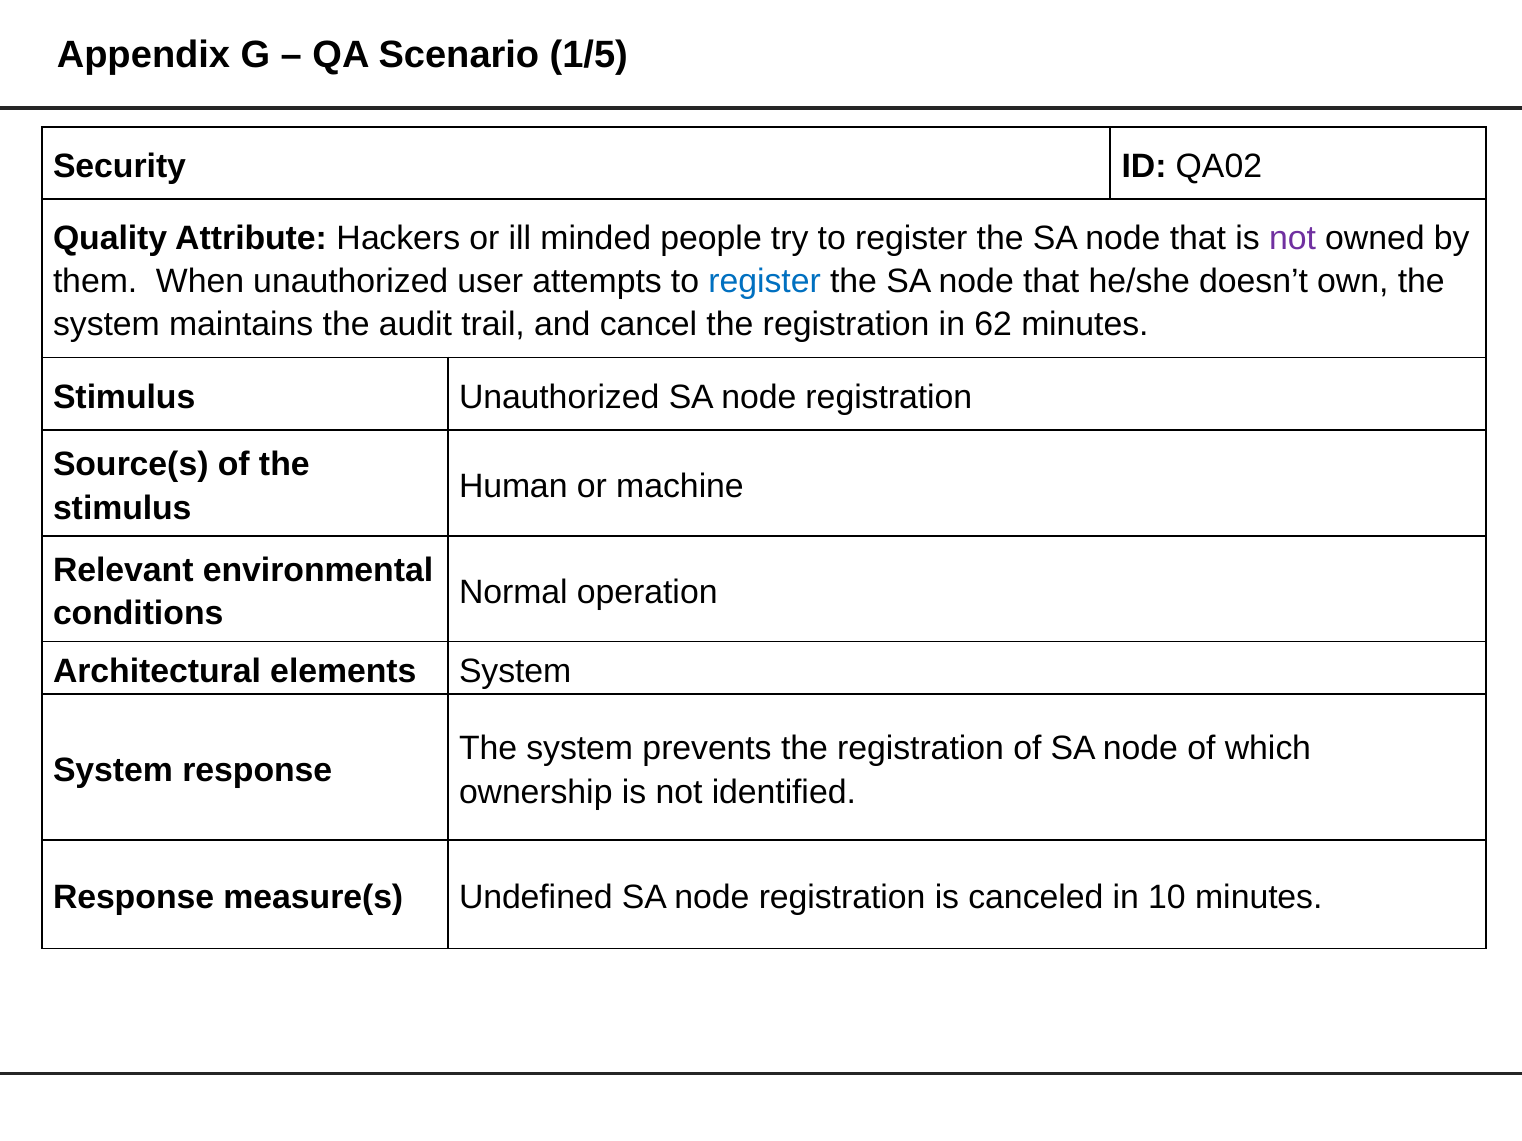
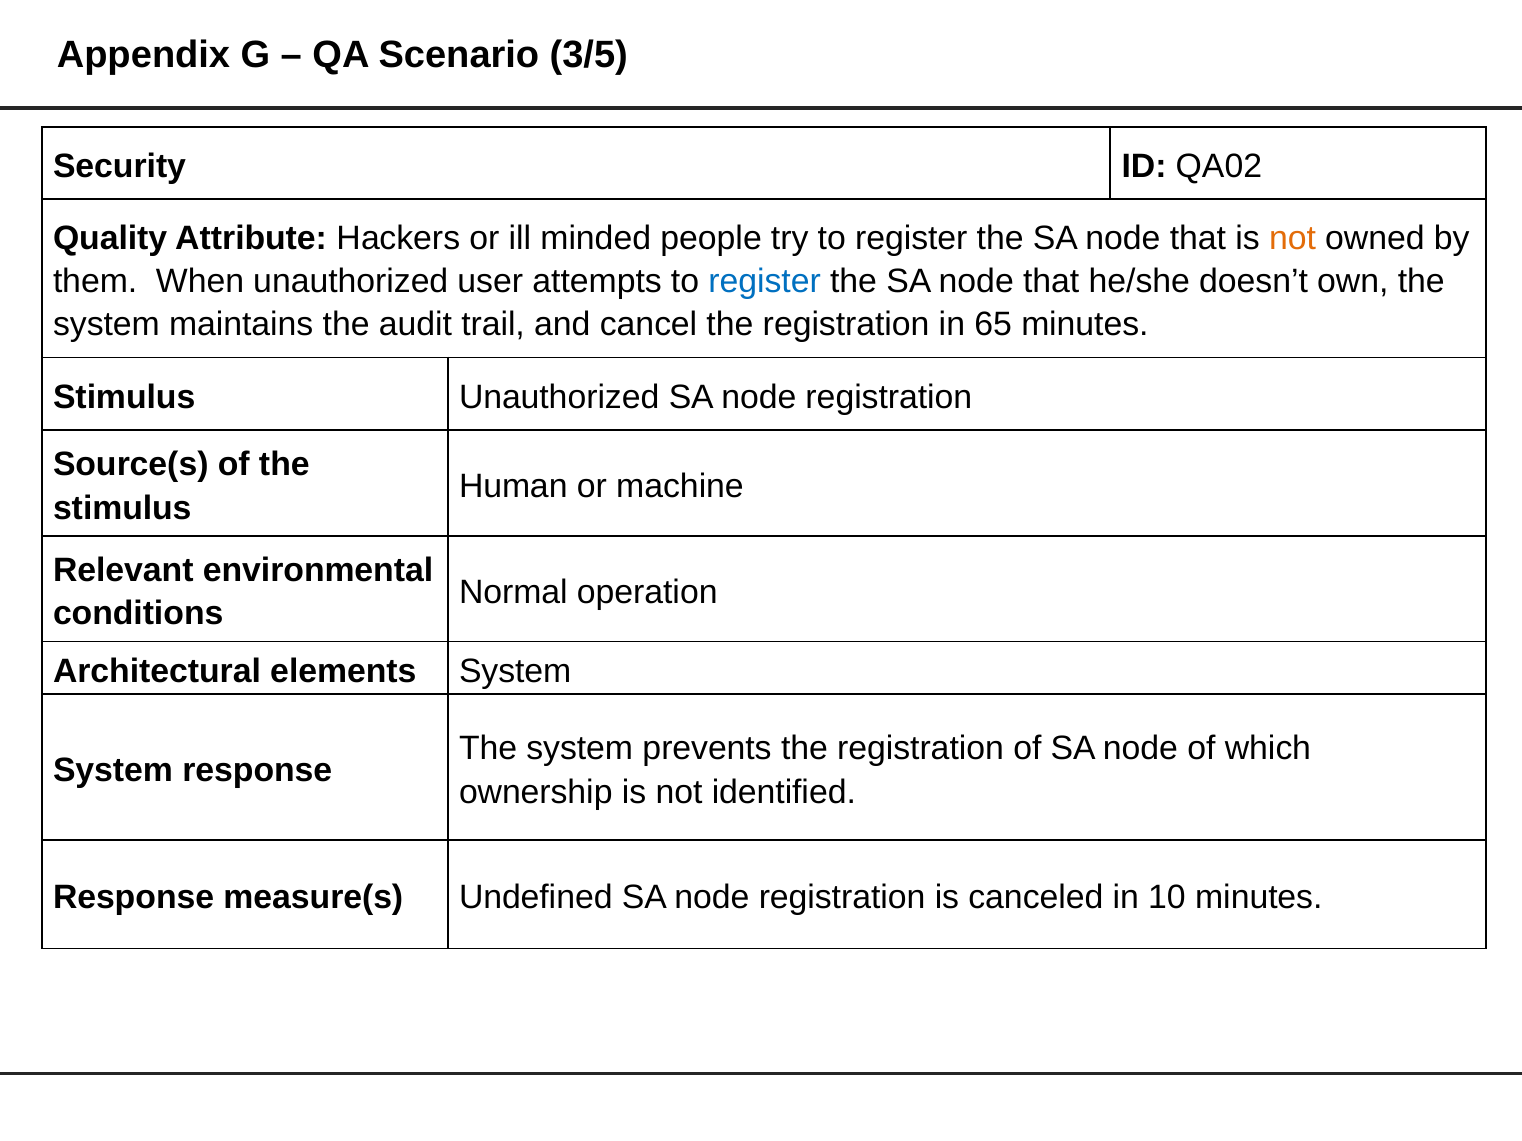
1/5: 1/5 -> 3/5 (589, 55)
not colour: purple -> orange (1292, 238)
62: 62 -> 65 (993, 325)
